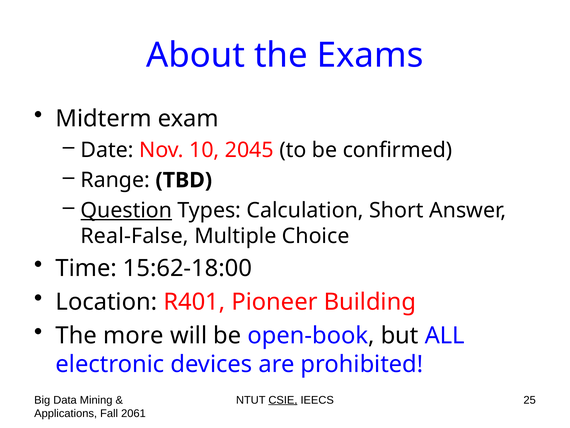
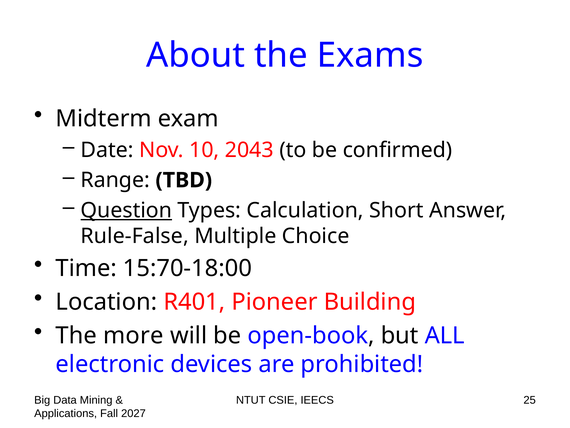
2045: 2045 -> 2043 (249, 150)
Real-False: Real-False -> Rule-False (135, 236)
15:62-18:00: 15:62-18:00 -> 15:70-18:00 (187, 268)
CSIE underline: present -> none (283, 400)
2061: 2061 -> 2027 (133, 413)
